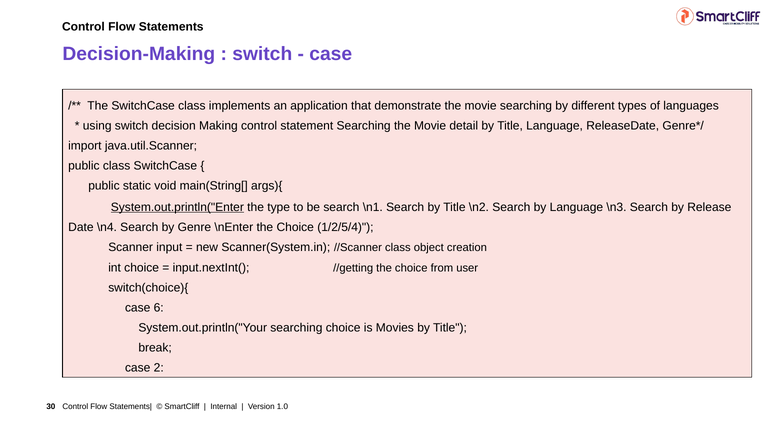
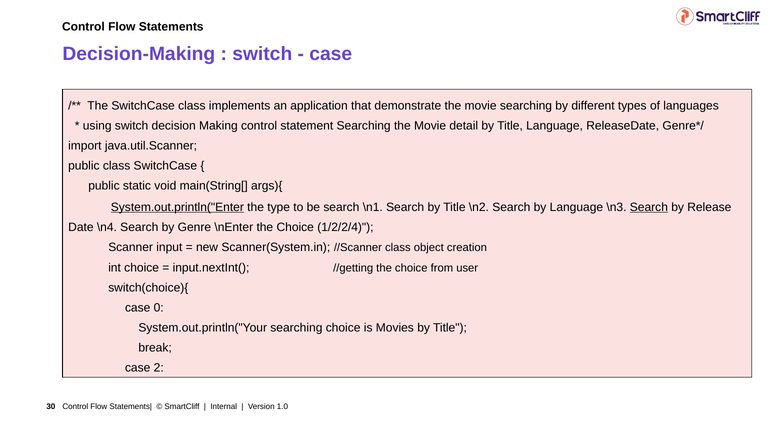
Search underline: none -> present (649, 207)
1/2/5/4: 1/2/5/4 -> 1/2/2/4 (345, 228)
6: 6 -> 0 (159, 308)
